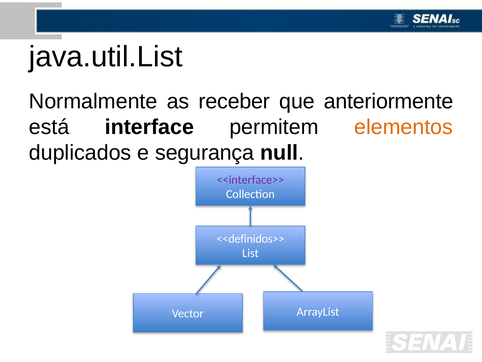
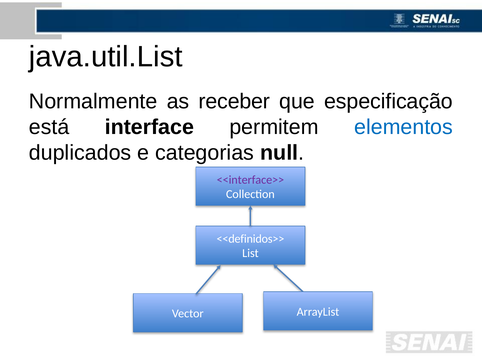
anteriormente: anteriormente -> especificação (388, 101)
elementos colour: orange -> blue (404, 127)
segurança: segurança -> categorias (205, 153)
